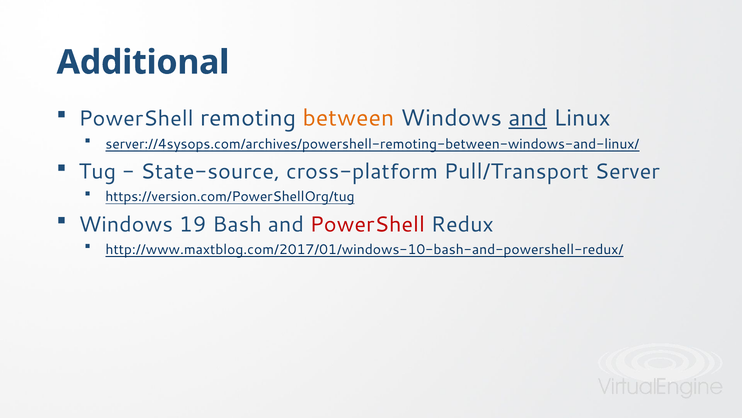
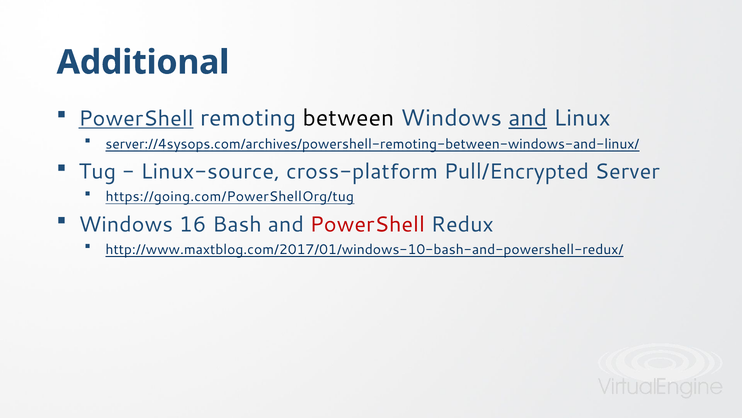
PowerShell underline: none -> present (136, 119)
between colour: orange -> black (348, 118)
State-source: State-source -> Linux-source (210, 172)
Pull/Transport: Pull/Transport -> Pull/Encrypted (516, 172)
https://version.com/PowerShellOrg/tug: https://version.com/PowerShellOrg/tug -> https://going.com/PowerShellOrg/tug (230, 196)
19: 19 -> 16 (193, 224)
